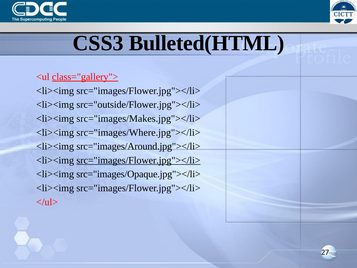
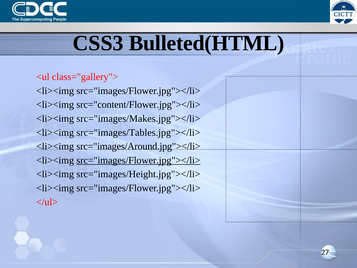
class="gallery"> underline: present -> none (85, 77)
src="outside/Flower.jpg"></li>: src="outside/Flower.jpg"></li> -> src="content/Flower.jpg"></li> (138, 105)
src="images/Where.jpg"></li>: src="images/Where.jpg"></li> -> src="images/Tables.jpg"></li> (138, 132)
src="images/Opaque.jpg"></li>: src="images/Opaque.jpg"></li> -> src="images/Height.jpg"></li> (138, 174)
